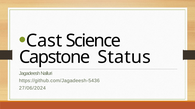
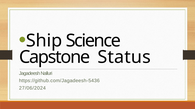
Cast: Cast -> Ship (44, 41)
